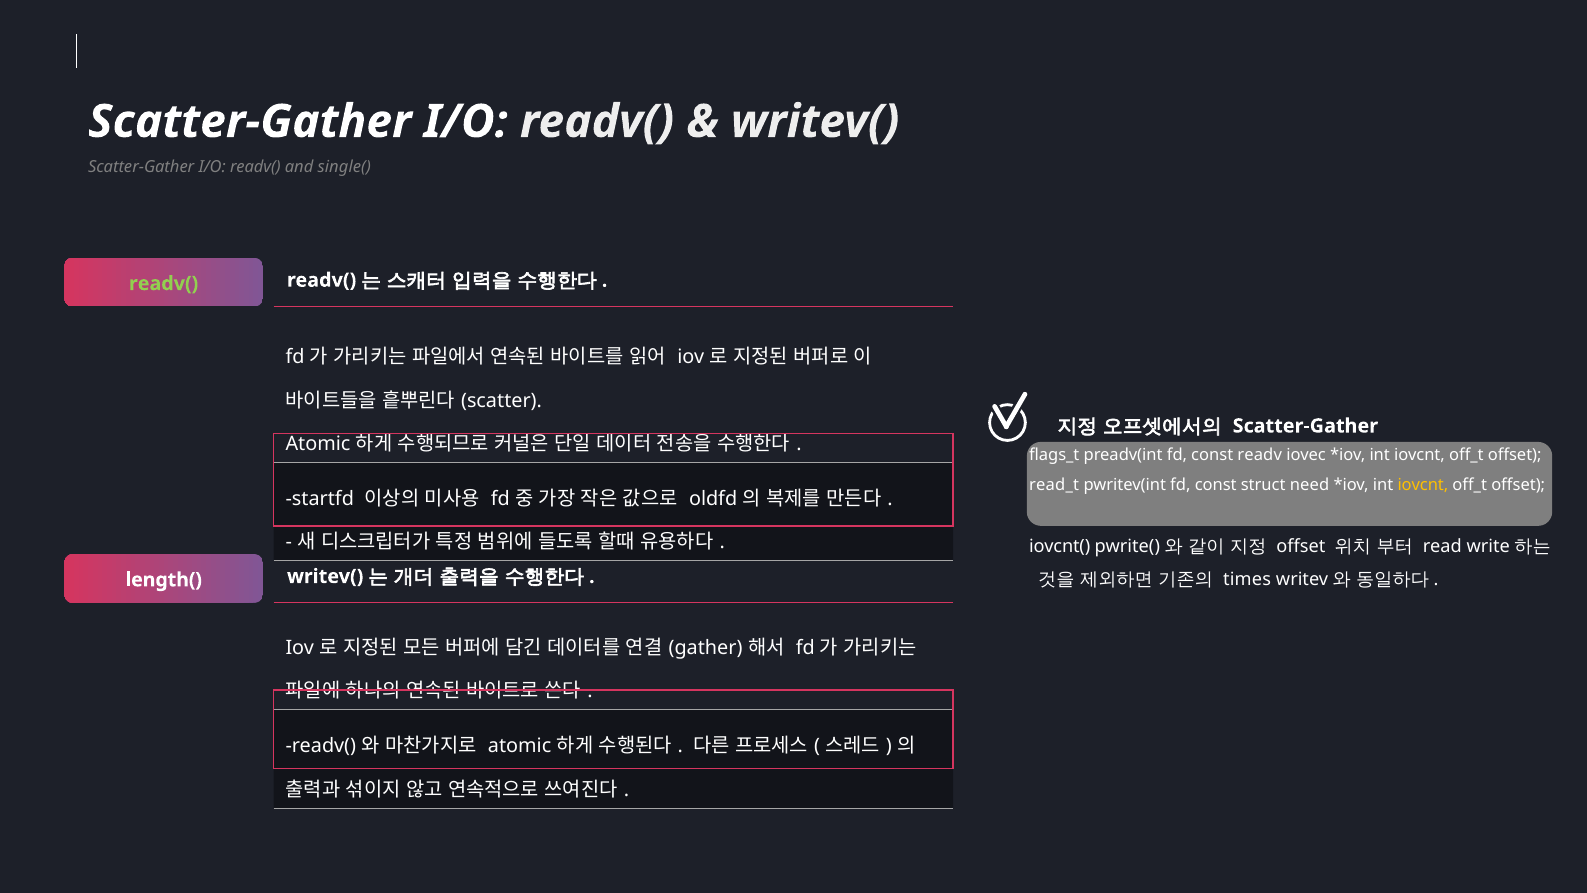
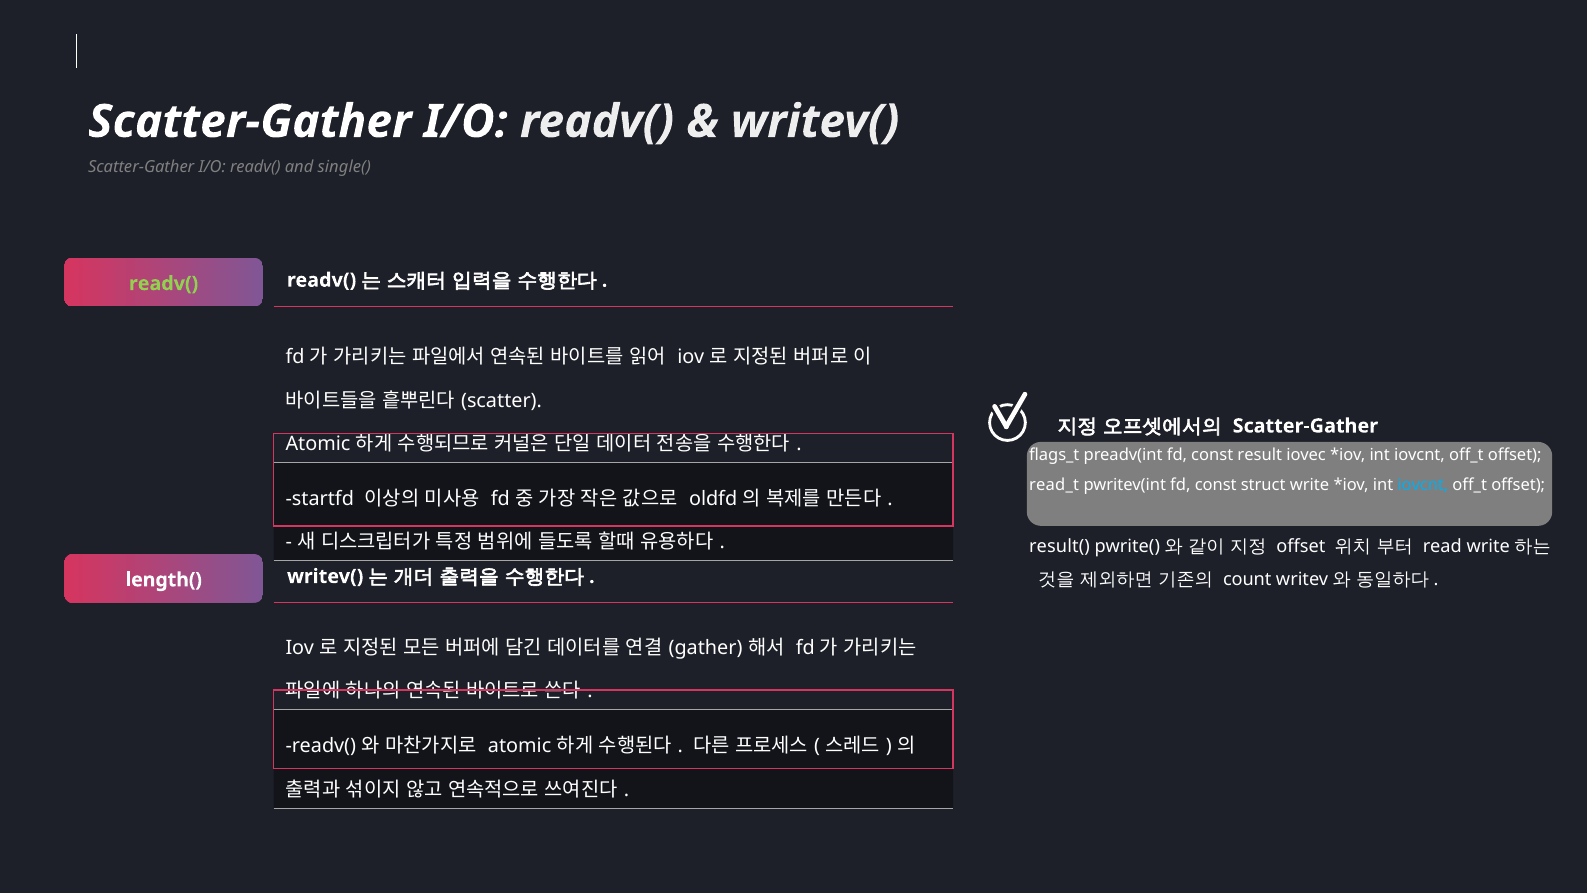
readv: readv -> result (1260, 455)
need: need -> write (1310, 485)
iovcnt colour: yellow -> light blue (1423, 485)
iovcnt(: iovcnt( -> result( (1059, 547)
times: times -> count (1247, 579)
